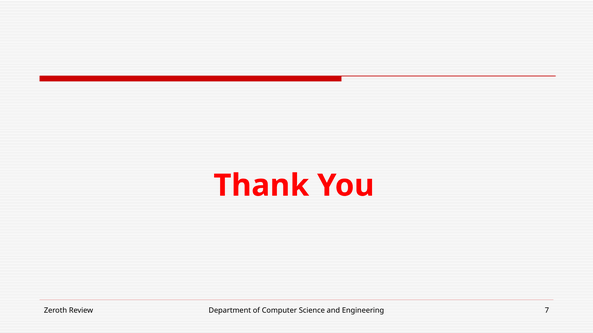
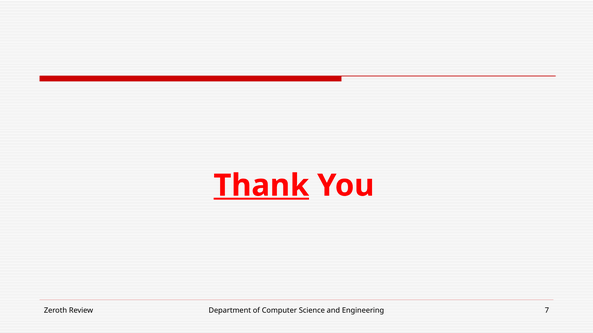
Thank underline: none -> present (261, 186)
